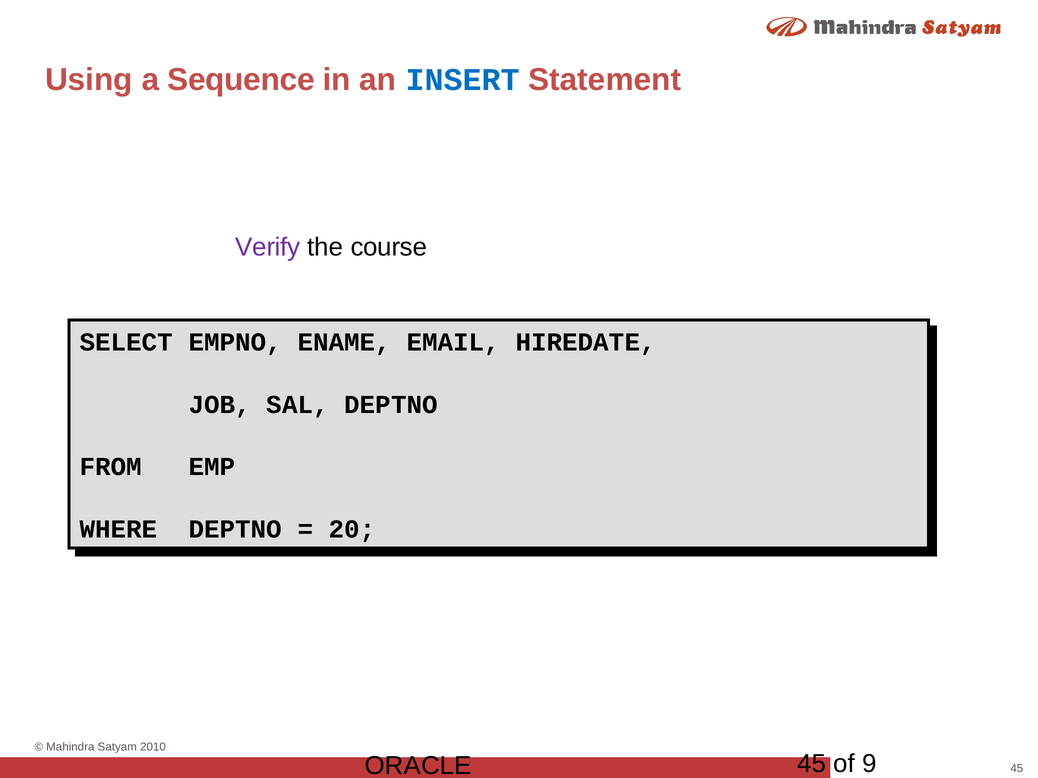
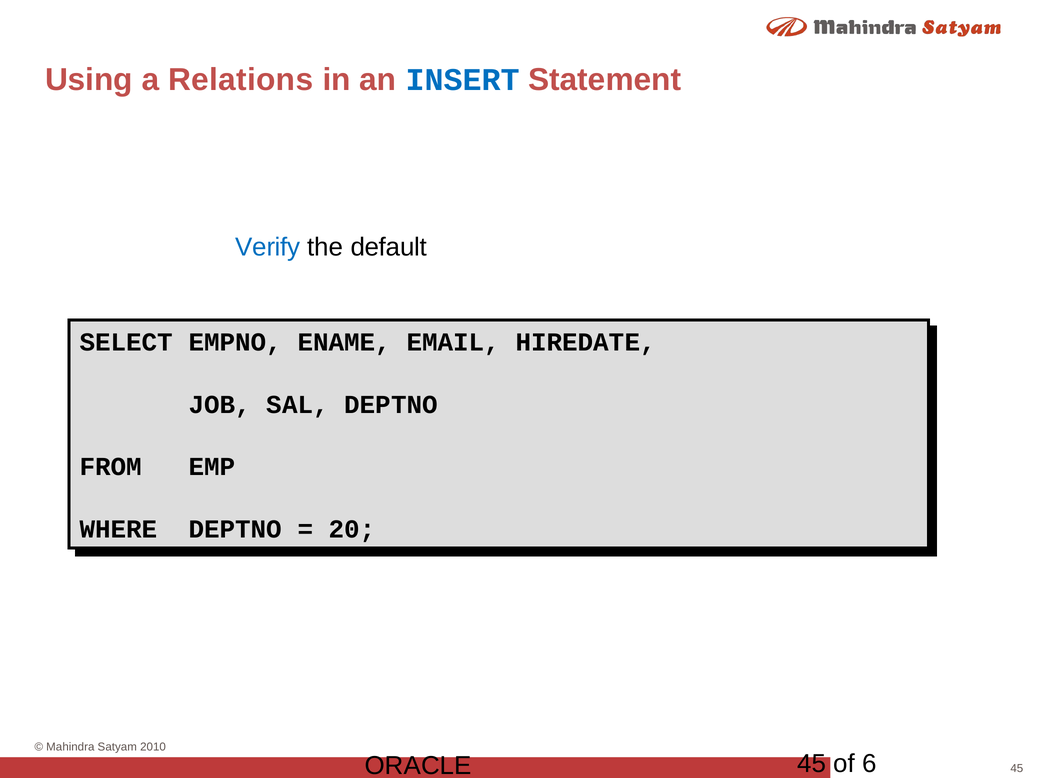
Sequence: Sequence -> Relations (241, 80)
Verify colour: purple -> blue (268, 248)
course: course -> default (389, 248)
9: 9 -> 6 (869, 764)
